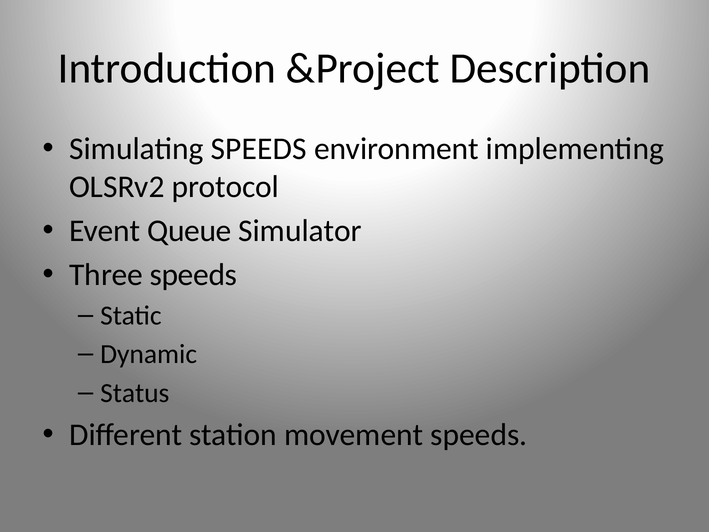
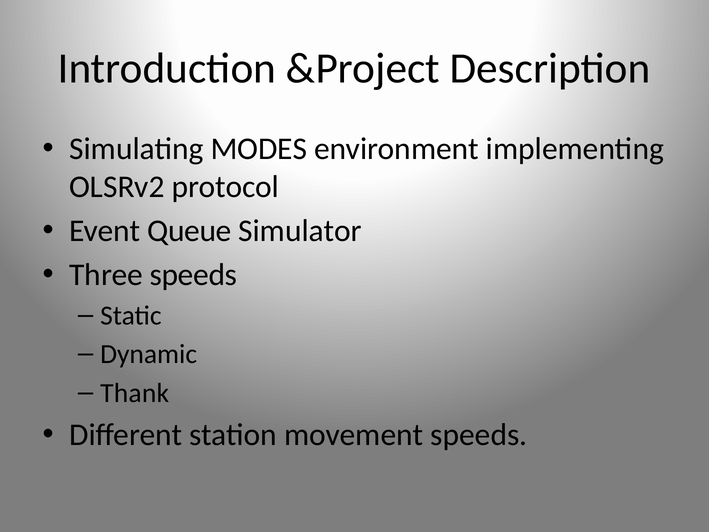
Simulating SPEEDS: SPEEDS -> MODES (259, 149)
Status: Status -> Thank (135, 393)
